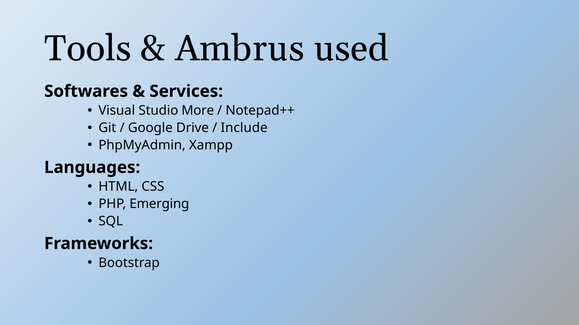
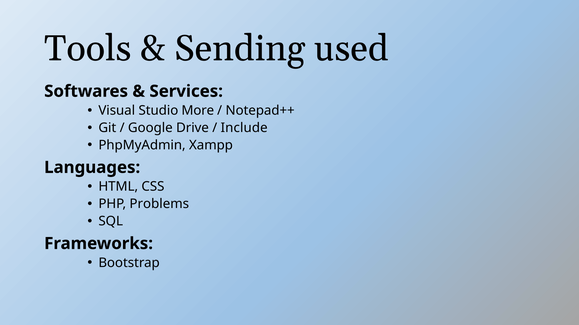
Ambrus: Ambrus -> Sending (240, 49)
Emerging: Emerging -> Problems (159, 204)
